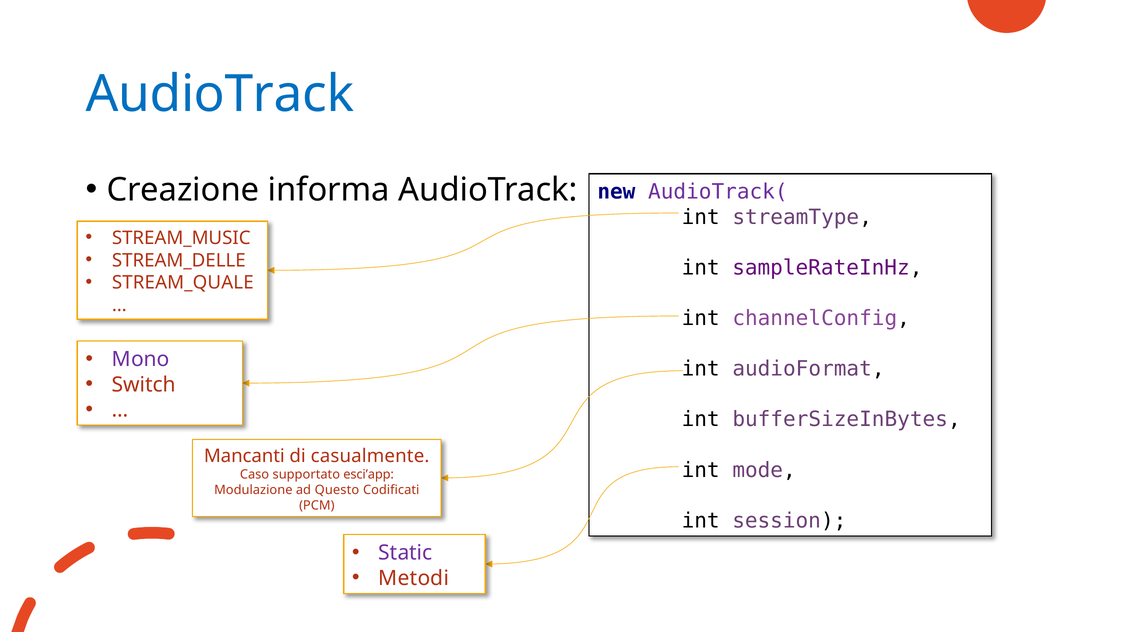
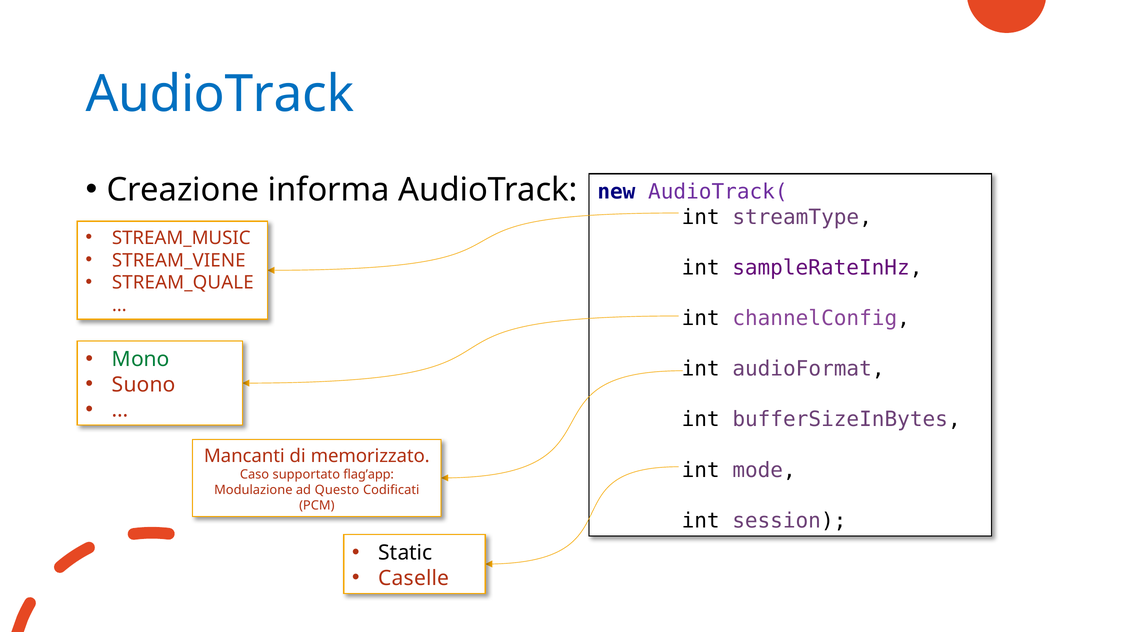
STREAM_DELLE: STREAM_DELLE -> STREAM_VIENE (179, 260)
Mono colour: purple -> green (141, 359)
Switch: Switch -> Suono (144, 385)
casualmente: casualmente -> memorizzato (370, 456)
esci’app: esci’app -> flag’app (369, 475)
Static colour: purple -> black (405, 553)
Metodi: Metodi -> Caselle (414, 578)
